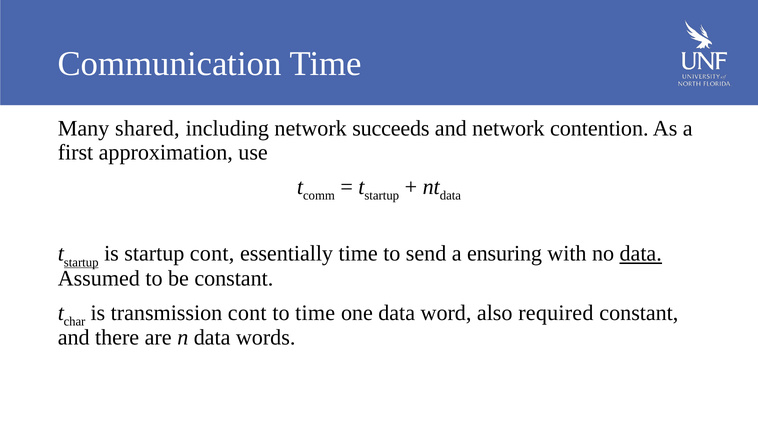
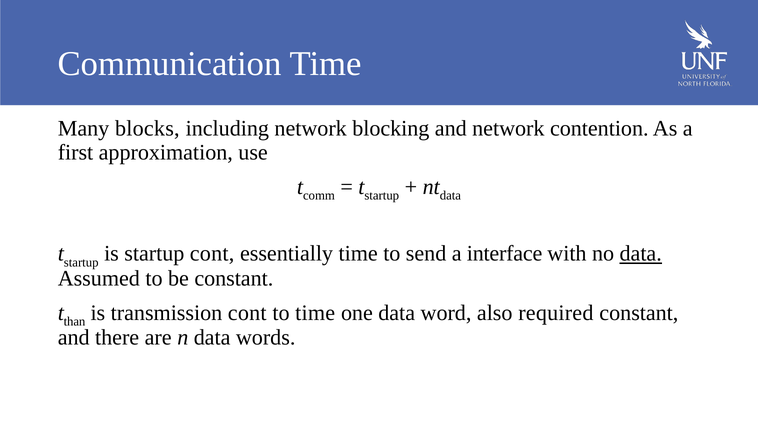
shared: shared -> blocks (147, 128)
succeeds: succeeds -> blocking (391, 128)
startup underline: present -> none (81, 262)
ensuring: ensuring -> interface (505, 253)
char: char -> than (75, 321)
